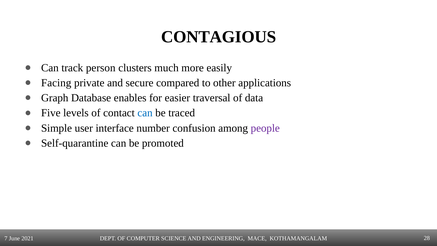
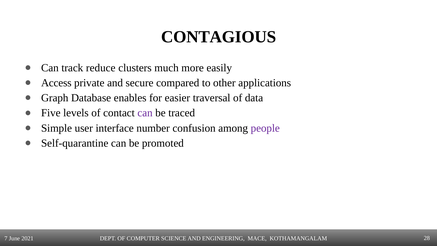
person: person -> reduce (101, 68)
Facing: Facing -> Access (56, 83)
can colour: blue -> purple (145, 113)
